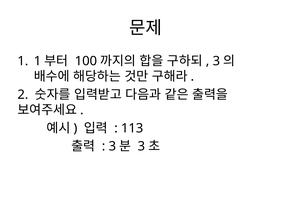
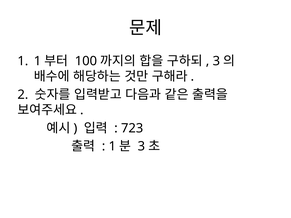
113: 113 -> 723 (132, 128)
3: 3 -> 1 (112, 146)
